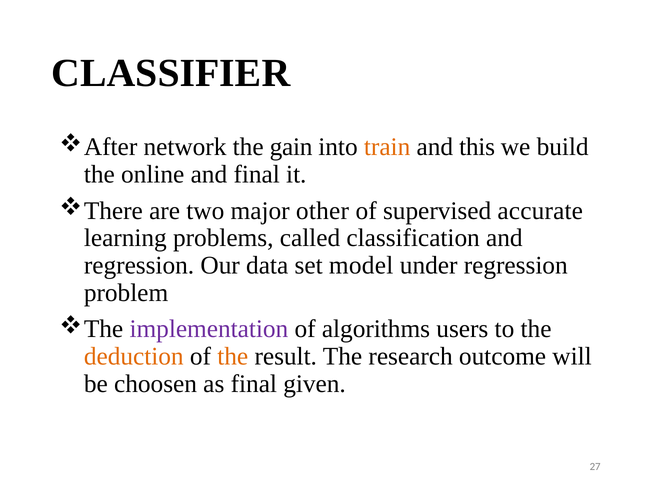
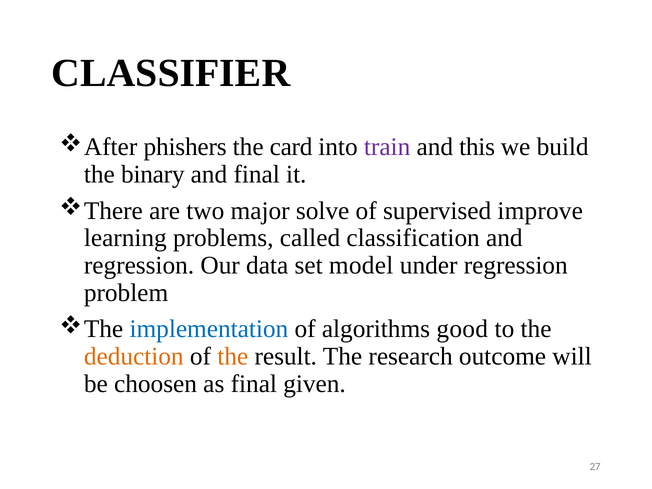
network: network -> phishers (185, 147)
gain: gain -> card (291, 147)
train colour: orange -> purple (387, 147)
online: online -> binary (153, 174)
other: other -> solve (323, 211)
accurate: accurate -> improve (540, 211)
implementation colour: purple -> blue (209, 329)
users: users -> good (462, 329)
